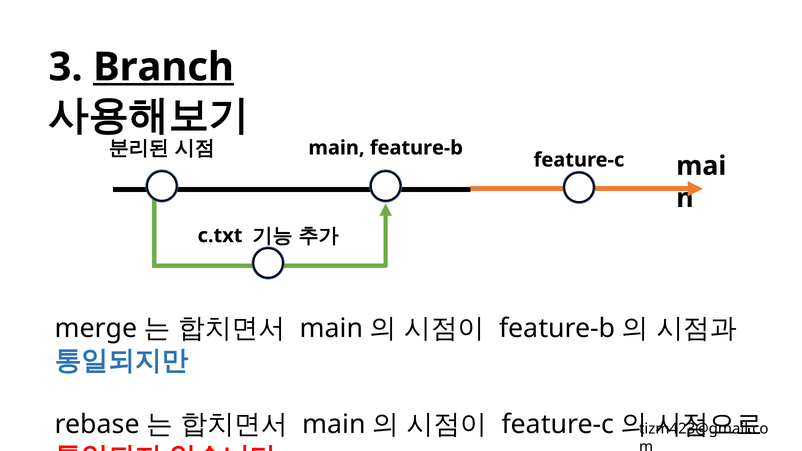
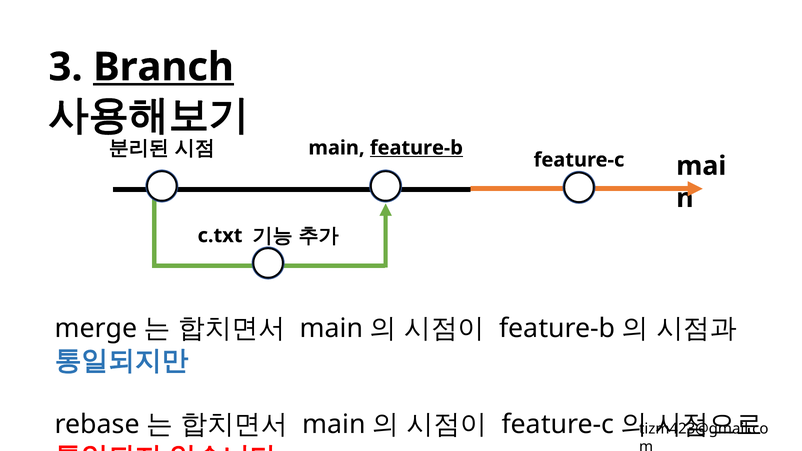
feature-b underline: none -> present (416, 148)
